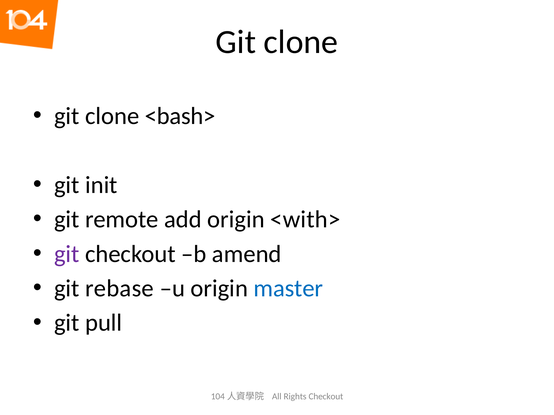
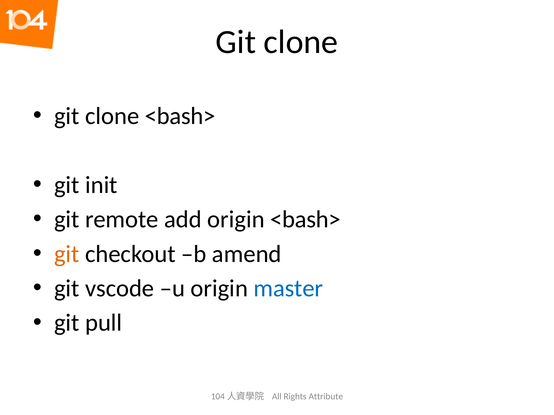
origin <with>: <with> -> <bash> (306, 220)
git colour: purple -> orange (67, 254)
rebase: rebase -> vscode (120, 289)
Rights Checkout: Checkout -> Attribute (326, 397)
